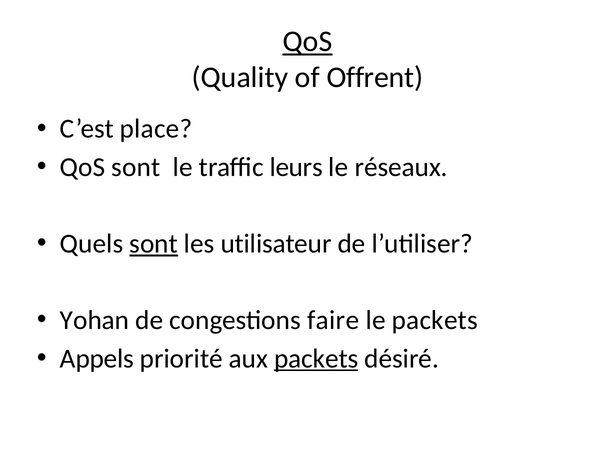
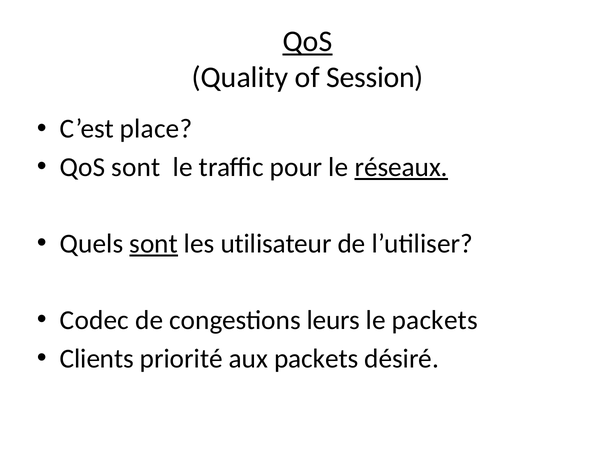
Offrent: Offrent -> Session (375, 77)
leurs: leurs -> pour (296, 167)
réseaux underline: none -> present (401, 167)
Yohan: Yohan -> Codec (94, 321)
faire: faire -> leurs (333, 321)
Appels: Appels -> Clients (97, 359)
packets underline: present -> none (316, 359)
